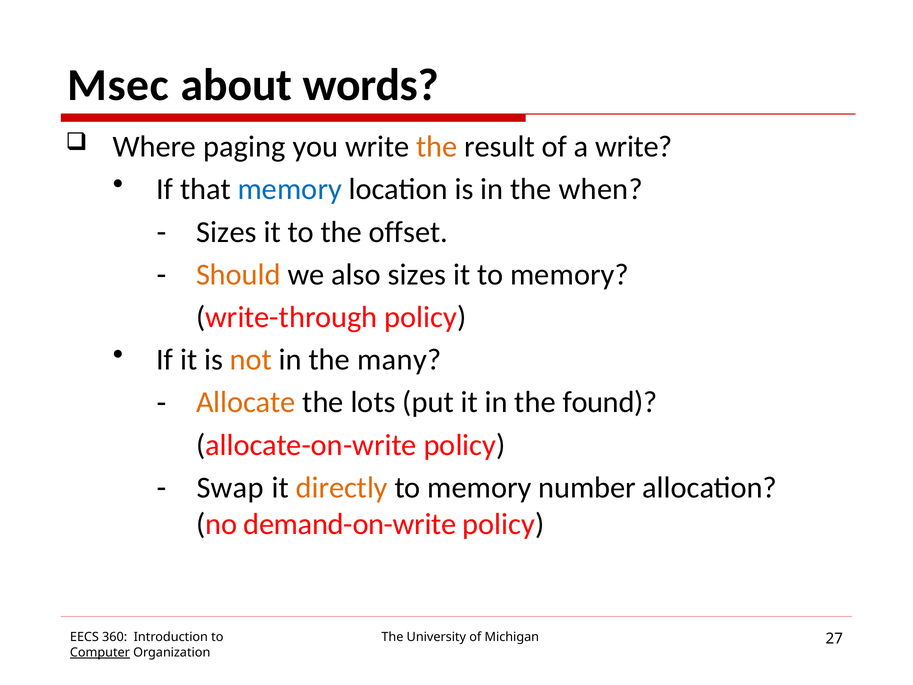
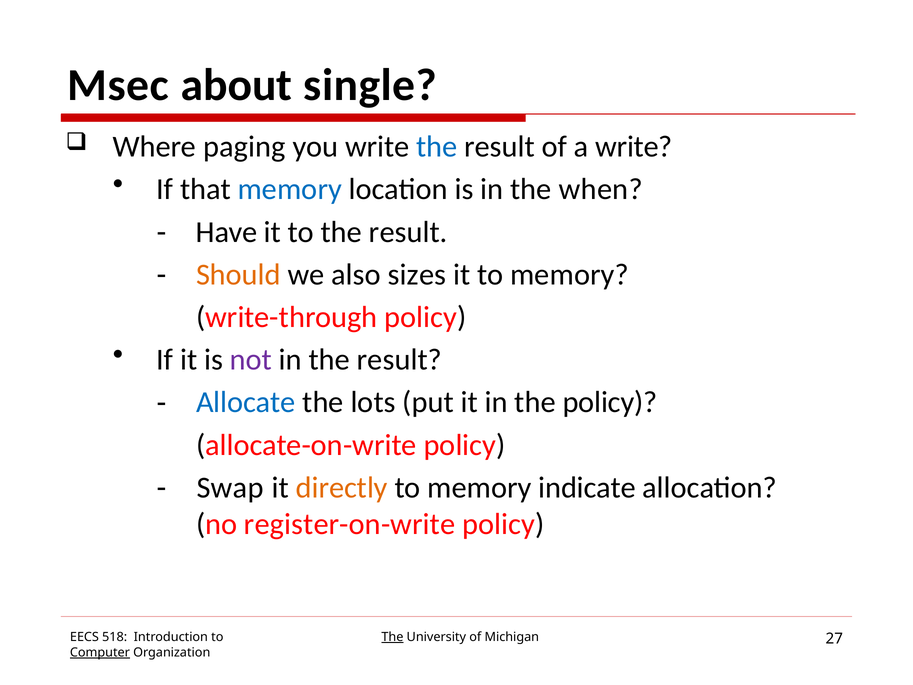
words: words -> single (370, 85)
the colour: orange -> blue (437, 147)
Sizes: Sizes -> Have (227, 232)
to the offset: offset -> result (408, 232)
not colour: orange -> purple (251, 360)
in the many: many -> result (399, 360)
Allocate colour: orange -> blue (246, 402)
the found: found -> policy (610, 402)
number: number -> indicate (587, 487)
demand-on-write: demand-on-write -> register-on-write (350, 524)
The underline: none -> present (392, 637)
360: 360 -> 518 (115, 637)
